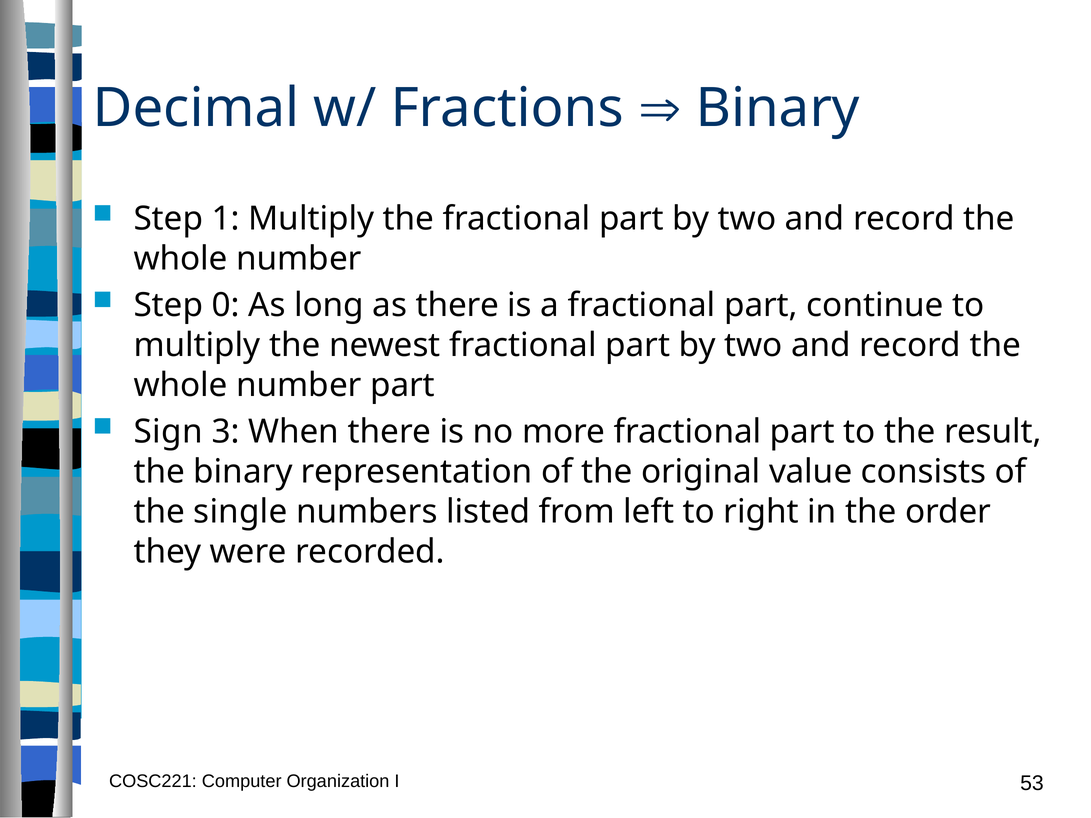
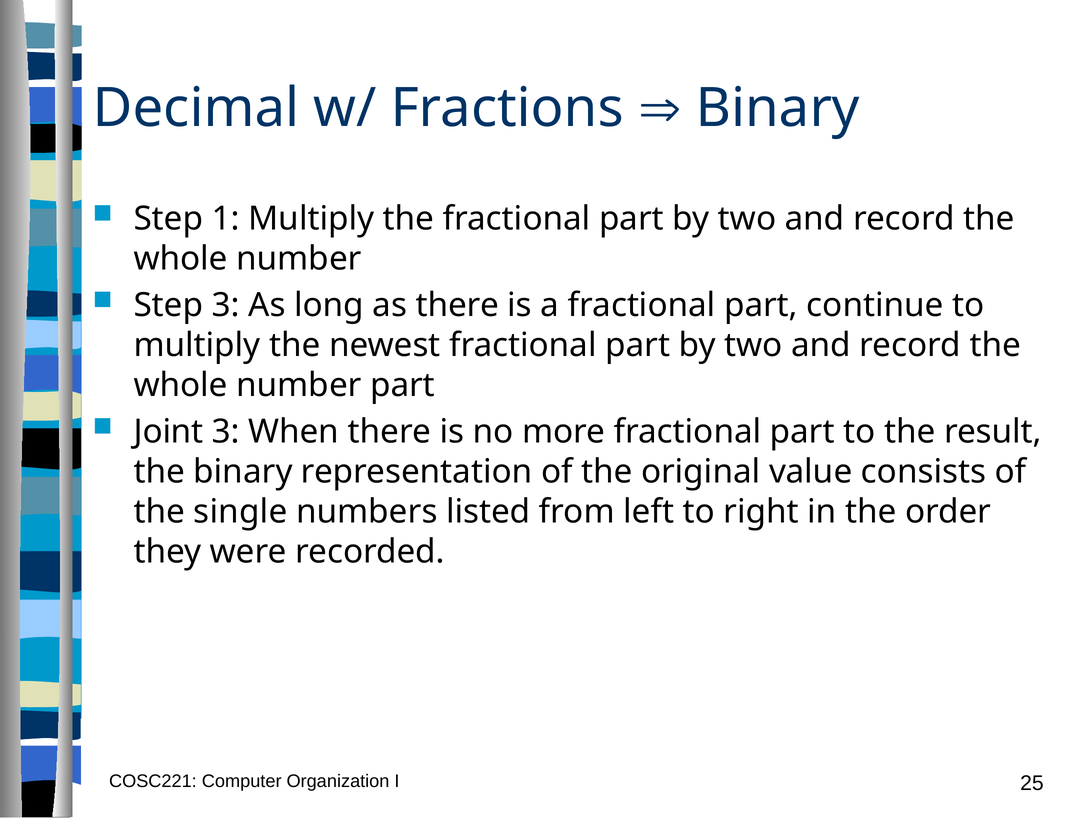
Step 0: 0 -> 3 (226, 305)
Sign: Sign -> Joint (168, 432)
53: 53 -> 25 (1032, 783)
